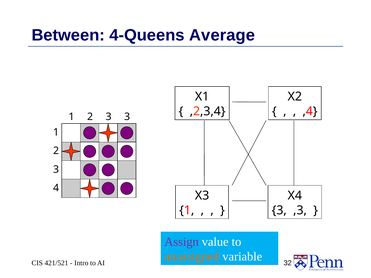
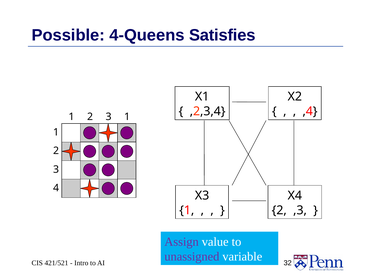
Between: Between -> Possible (68, 35)
Average: Average -> Satisfies (222, 35)
2 3: 3 -> 1 (127, 117)
3: 3 -> 2 (279, 210)
unassigned colour: orange -> purple (192, 257)
